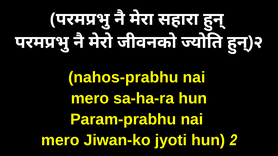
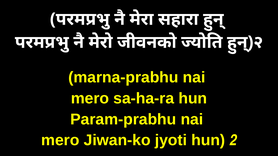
nahos-prabhu: nahos-prabhu -> marna-prabhu (123, 78)
